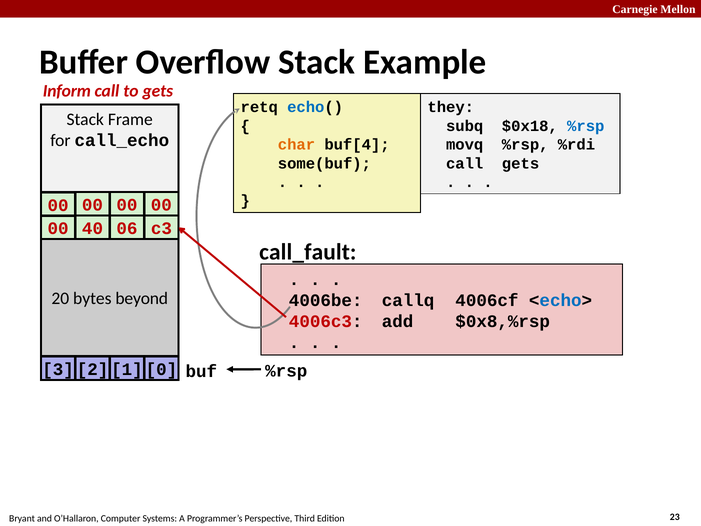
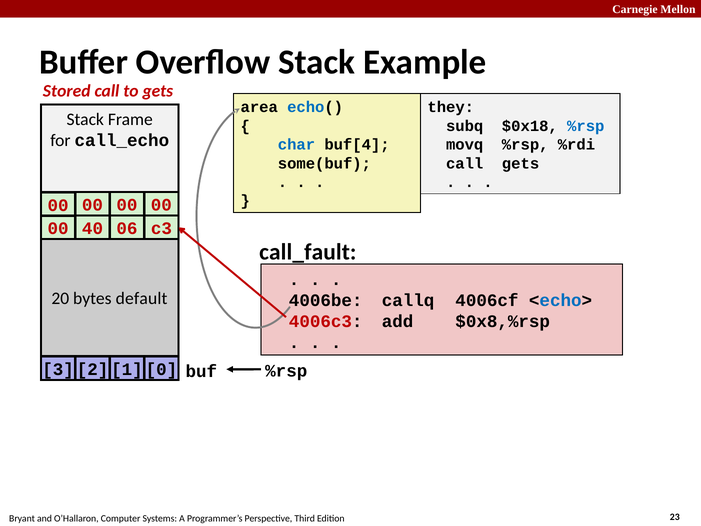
Inform: Inform -> Stored (67, 91)
retq: retq -> area (259, 107)
char colour: orange -> blue (296, 145)
beyond: beyond -> default (142, 299)
